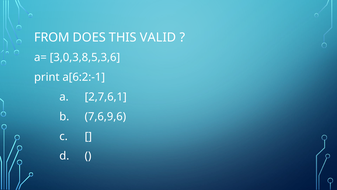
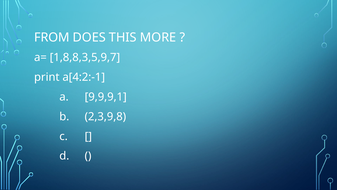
VALID: VALID -> MORE (158, 37)
3,0,3,8,5,3,6: 3,0,3,8,5,3,6 -> 1,8,8,3,5,9,7 (85, 57)
a[6:2:-1: a[6:2:-1 -> a[4:2:-1 (84, 77)
2,7,6,1: 2,7,6,1 -> 9,9,9,1 (106, 97)
7,6,9,6: 7,6,9,6 -> 2,3,9,8 (105, 116)
